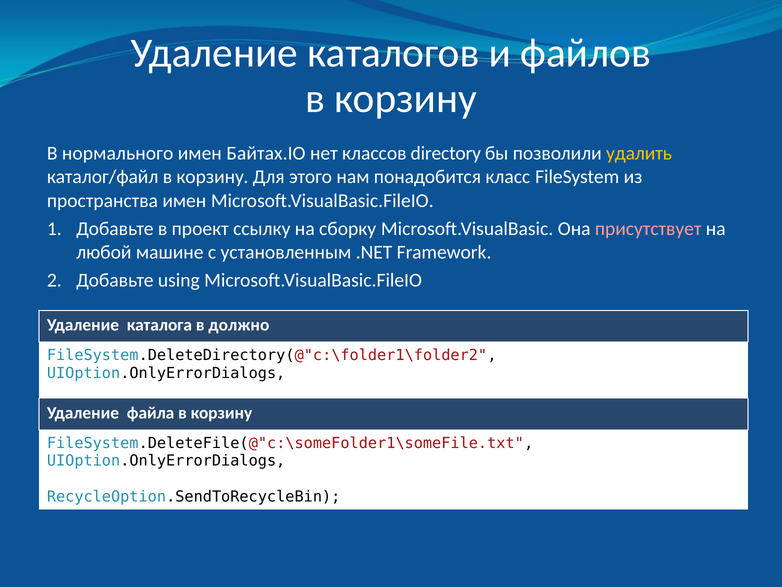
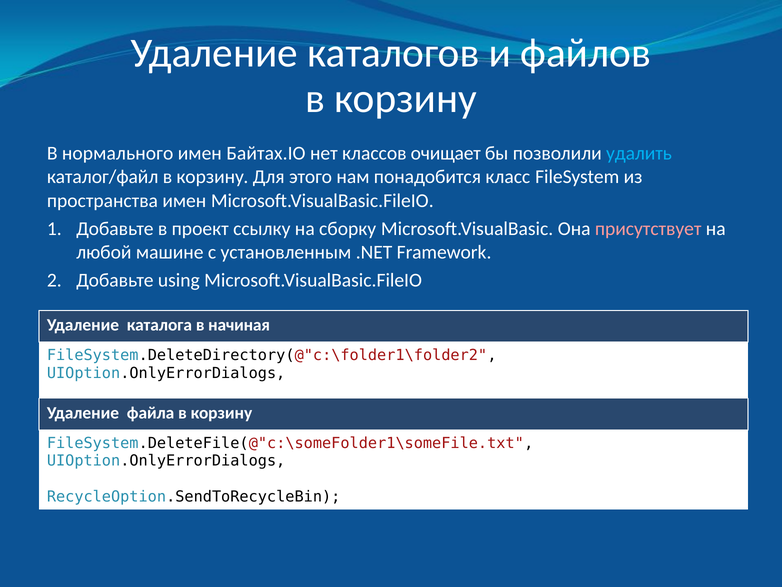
directory: directory -> очищает (446, 153)
удалить colour: yellow -> light blue (639, 153)
должно: должно -> начиная (239, 325)
